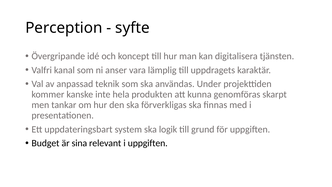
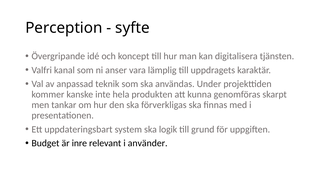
sina: sina -> inre (79, 143)
i uppgiften: uppgiften -> använder (148, 143)
